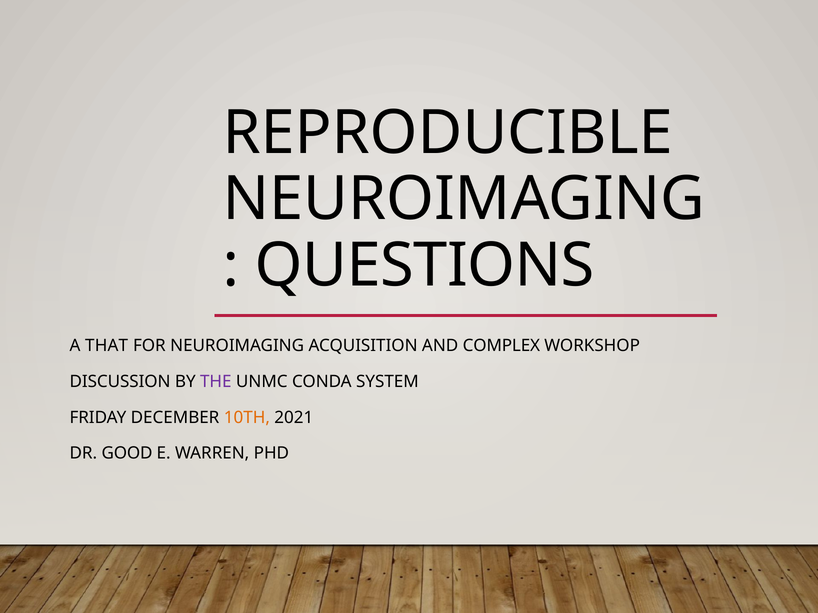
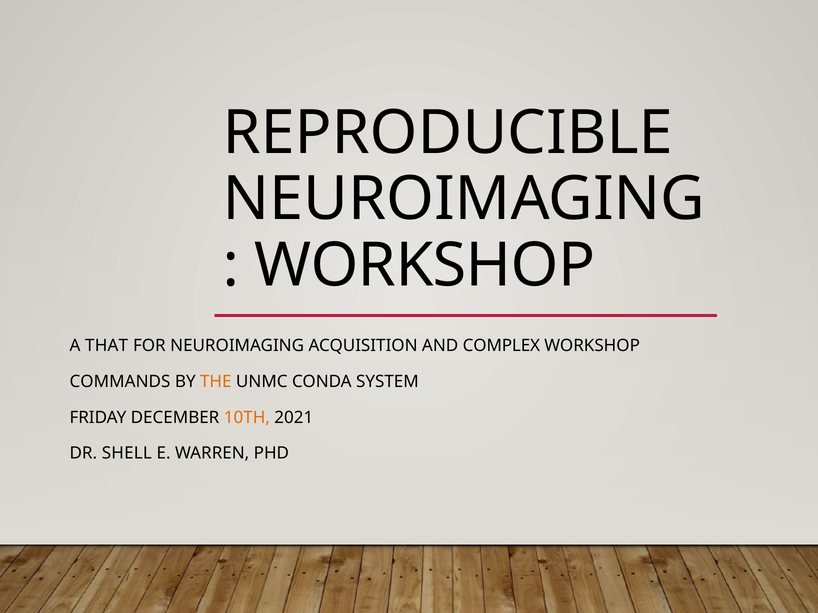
QUESTIONS: QUESTIONS -> WORKSHOP (425, 266)
DISCUSSION: DISCUSSION -> COMMANDS (120, 382)
THE colour: purple -> orange (216, 382)
GOOD: GOOD -> SHELL (127, 454)
